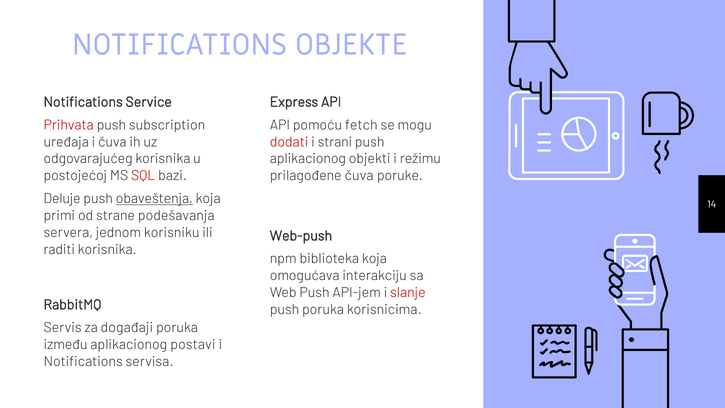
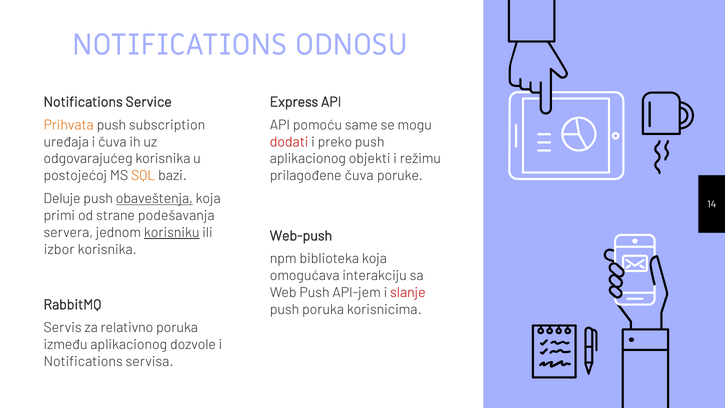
OBJEKTE: OBJEKTE -> ODNOSU (352, 45)
Prihvata colour: red -> orange (69, 125)
fetch: fetch -> same (361, 125)
strani: strani -> preko (335, 142)
SQL colour: red -> orange (143, 176)
korisniku underline: none -> present (172, 232)
raditi: raditi -> izbor (59, 249)
događaji: događaji -> relativno (127, 327)
postavi: postavi -> dozvole (193, 344)
